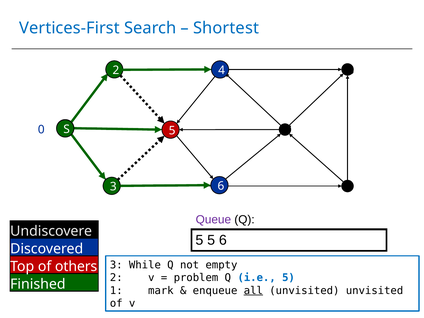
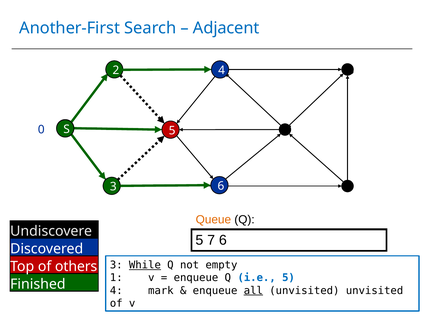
Vertices-First: Vertices-First -> Another-First (70, 28)
Shortest: Shortest -> Adjacent (226, 28)
Queue colour: purple -> orange (213, 219)
5 5: 5 -> 7 (211, 240)
While underline: none -> present (145, 265)
2: 2 -> 1 (116, 278)
problem: problem -> enqueue (196, 278)
1: 1 -> 4 (116, 291)
